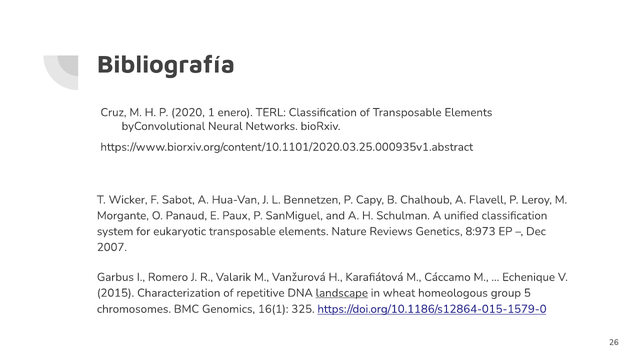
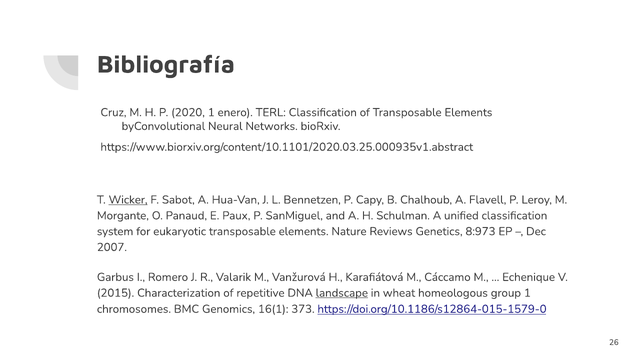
Wicker underline: none -> present (128, 200)
group 5: 5 -> 1 (527, 293)
325: 325 -> 373 (303, 309)
